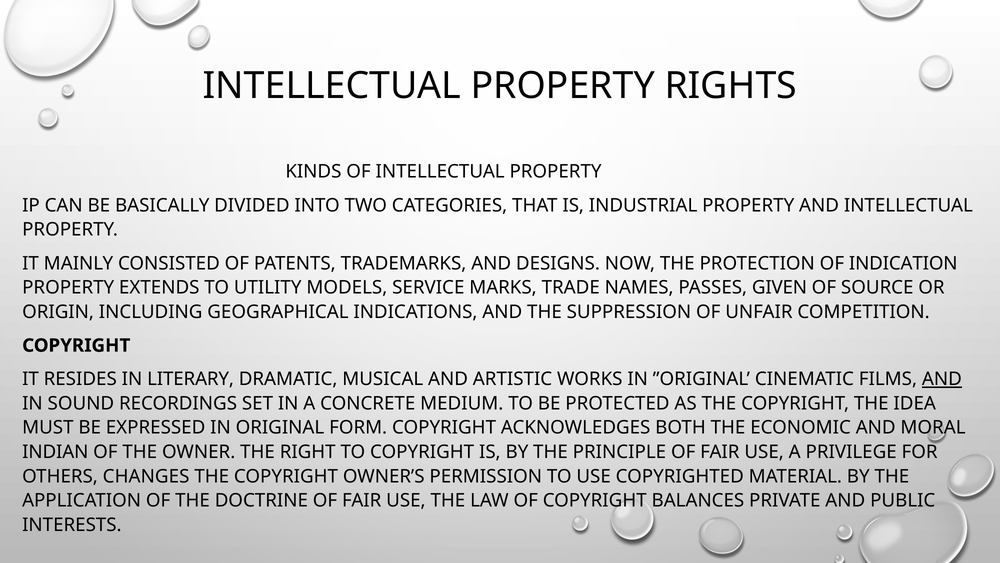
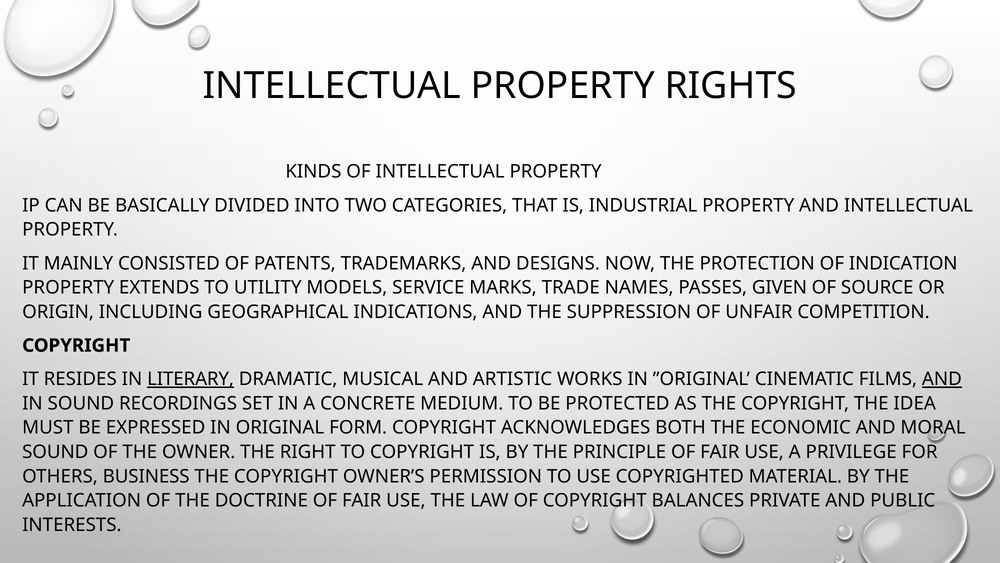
LITERARY underline: none -> present (191, 379)
INDIAN: INDIAN -> SOUND (55, 452)
CHANGES: CHANGES -> BUSINESS (146, 476)
